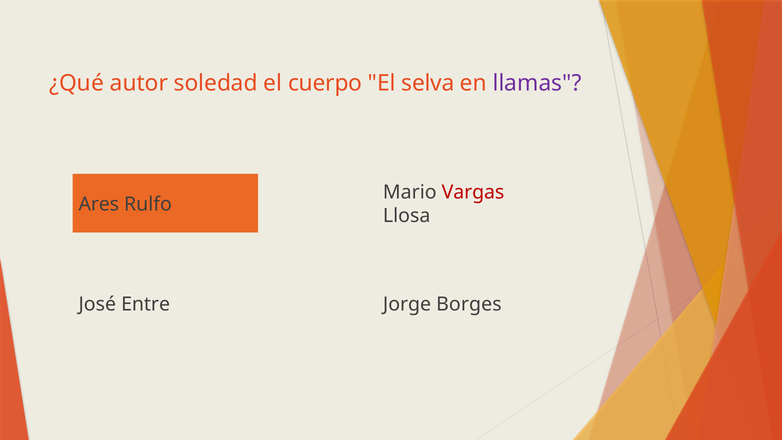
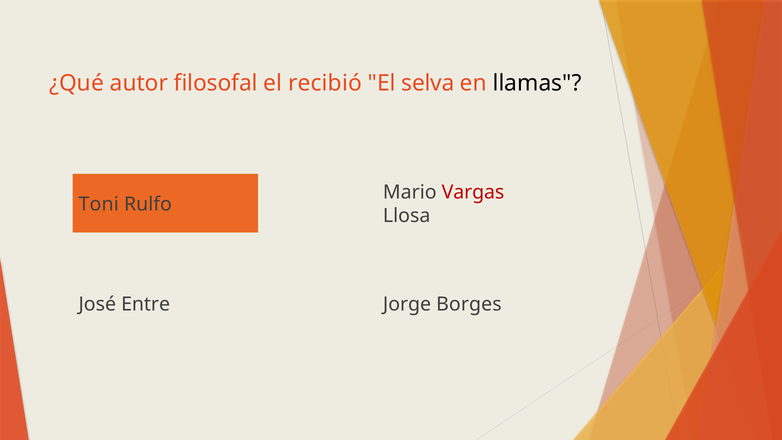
soledad: soledad -> filosofal (216, 83)
cuerpo: cuerpo -> recibió (325, 83)
llamas colour: purple -> black (537, 83)
Ares: Ares -> Toni (99, 204)
